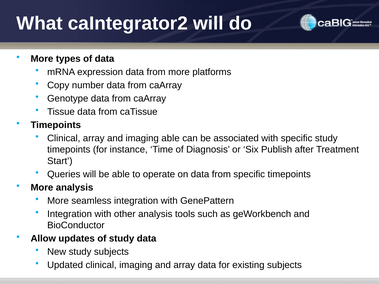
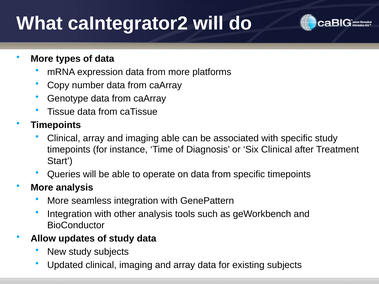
Six Publish: Publish -> Clinical (277, 150)
